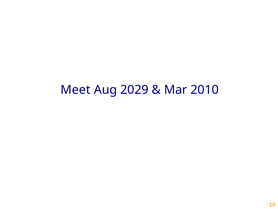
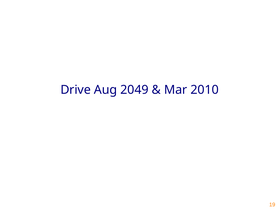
Meet: Meet -> Drive (76, 90)
2029: 2029 -> 2049 (134, 90)
